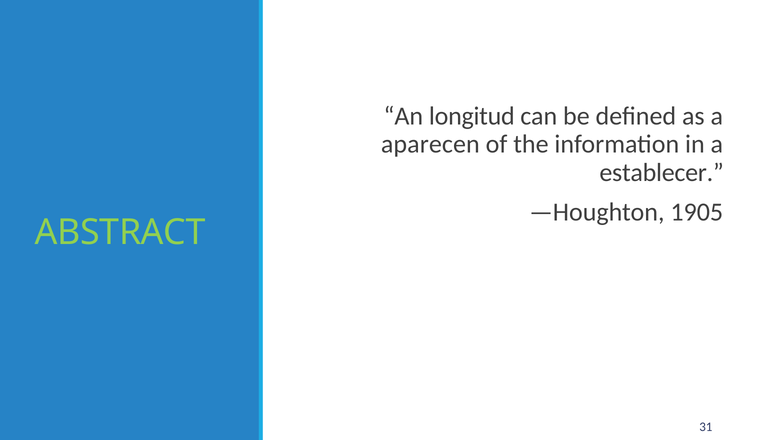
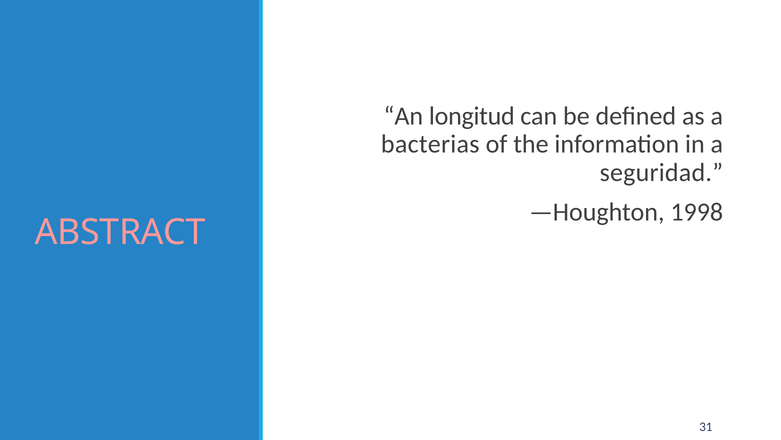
aparecen: aparecen -> bacterias (430, 144)
establecer: establecer -> seguridad (661, 172)
1905: 1905 -> 1998 (697, 212)
ABSTRACT colour: light green -> pink (120, 232)
